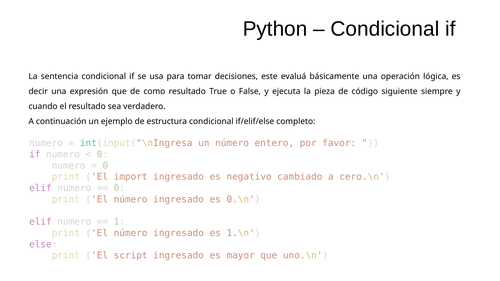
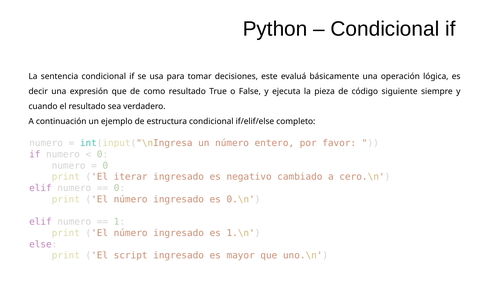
import: import -> iterar (131, 177)
